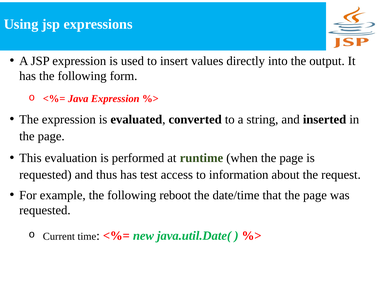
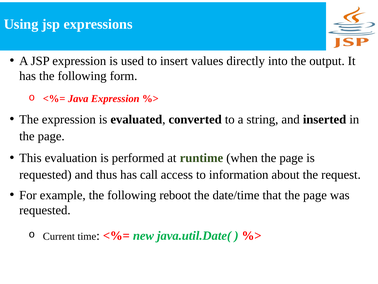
test: test -> call (149, 174)
